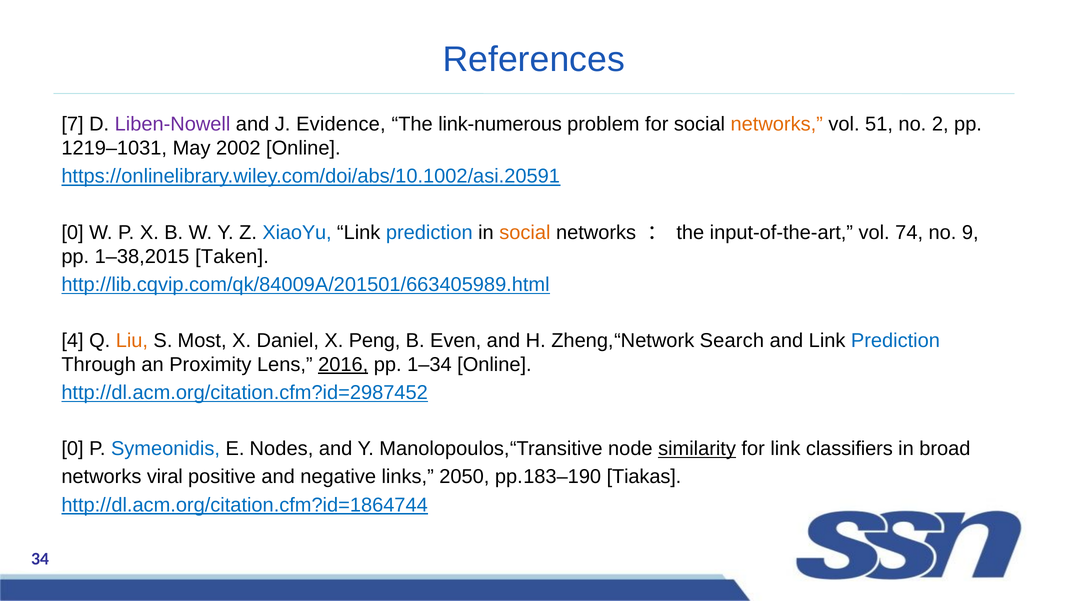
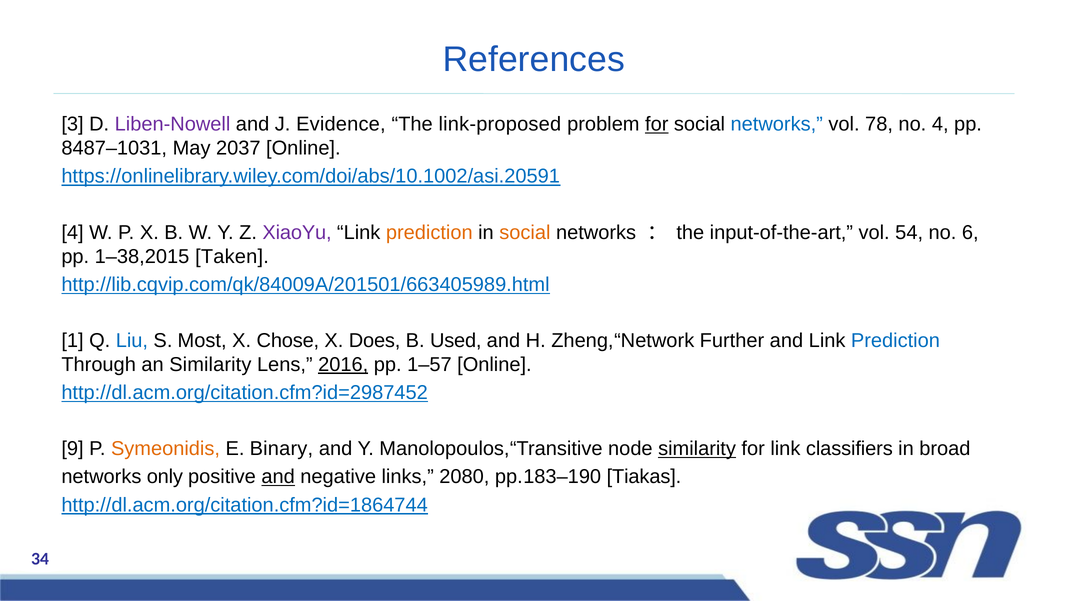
7: 7 -> 3 (73, 124)
link-numerous: link-numerous -> link-proposed (500, 124)
for underline: none -> present (657, 124)
networks colour: orange -> blue (777, 124)
51: 51 -> 78 (879, 124)
no 2: 2 -> 4 (940, 124)
1219–1031: 1219–1031 -> 8487–1031 (114, 148)
2002: 2002 -> 2037 (238, 148)
0: 0 -> 4 (73, 232)
XiaoYu colour: blue -> purple (297, 232)
prediction colour: blue -> orange (429, 232)
74: 74 -> 54 (909, 232)
9: 9 -> 6 (970, 232)
4: 4 -> 1 (73, 340)
Liu colour: orange -> blue (132, 340)
Daniel: Daniel -> Chose (288, 340)
Peng: Peng -> Does (375, 340)
Even: Even -> Used (456, 340)
Search: Search -> Further (732, 340)
an Proximity: Proximity -> Similarity (210, 365)
1–34: 1–34 -> 1–57 (429, 365)
0: 0 -> 9 (73, 449)
Symeonidis colour: blue -> orange (165, 449)
Nodes: Nodes -> Binary (281, 449)
viral: viral -> only (165, 477)
and underline: none -> present (278, 477)
2050: 2050 -> 2080 (464, 477)
